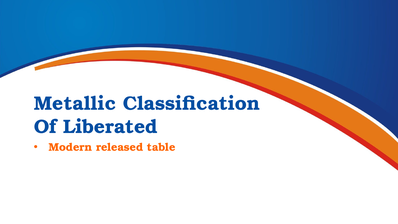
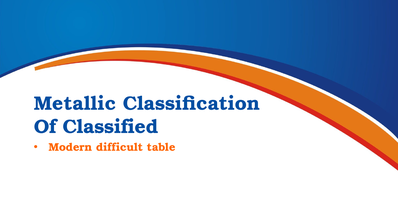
Liberated: Liberated -> Classified (110, 127)
released: released -> difficult (120, 147)
